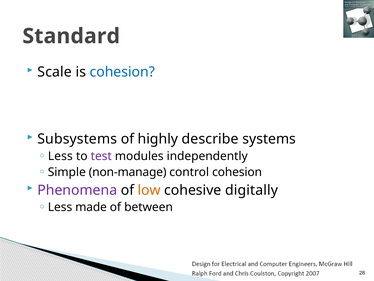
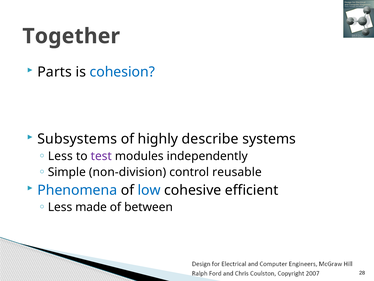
Standard: Standard -> Together (71, 36)
Scale: Scale -> Parts (55, 72)
non-manage: non-manage -> non-division (128, 172)
control cohesion: cohesion -> reusable (237, 172)
Phenomena colour: purple -> blue (77, 190)
low colour: orange -> blue (149, 190)
digitally: digitally -> efficient (252, 190)
